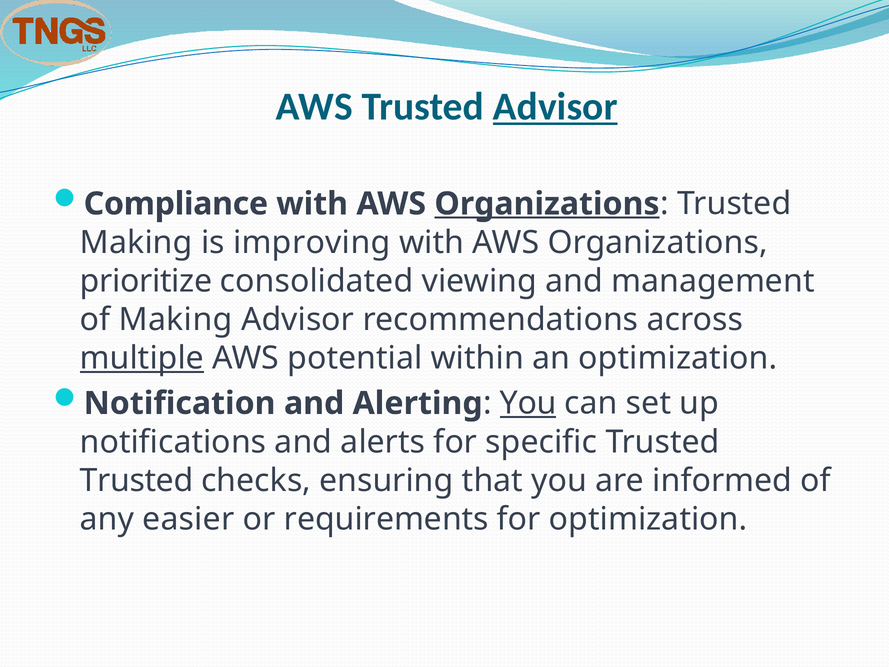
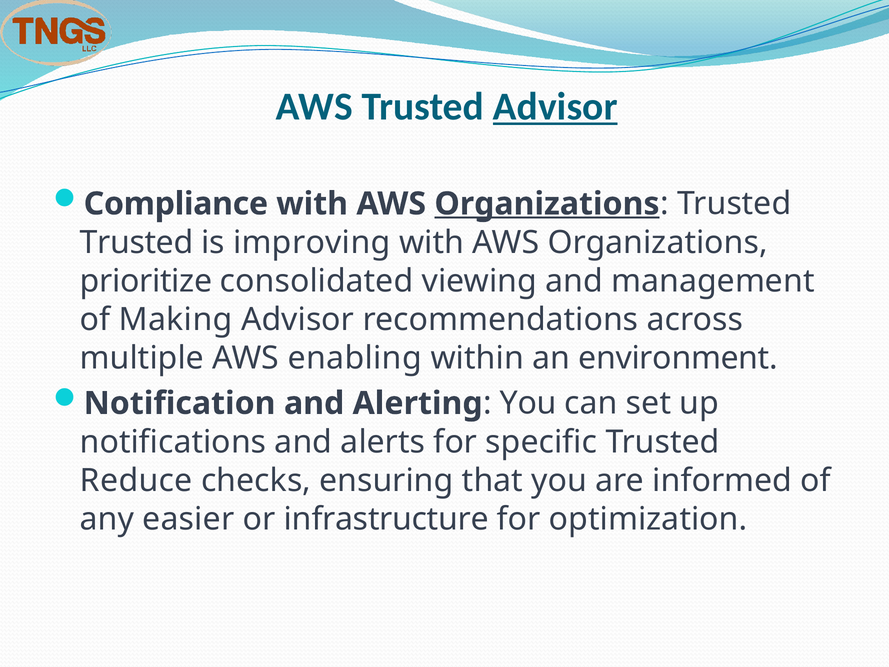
Making: Making -> Trusted (136, 242)
multiple underline: present -> none (142, 358)
potential: potential -> enabling (355, 358)
an optimization: optimization -> environment (678, 358)
You underline: present -> none (528, 403)
Trusted: Trusted -> Reduce (136, 480)
requirements: requirements -> infrastructure (386, 519)
